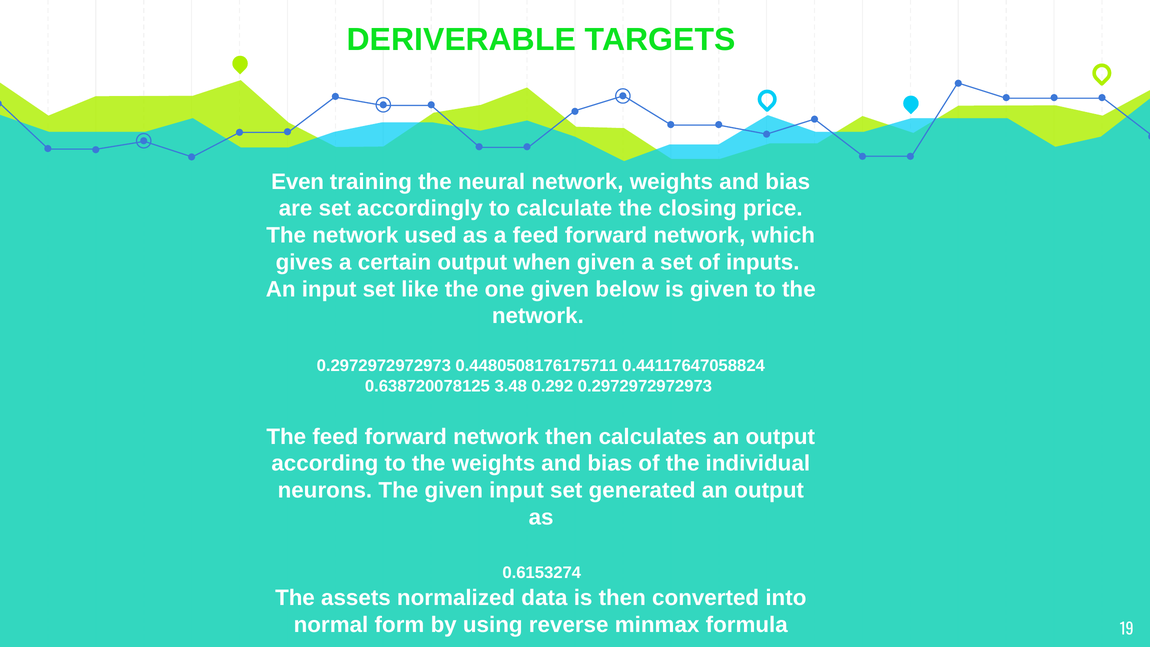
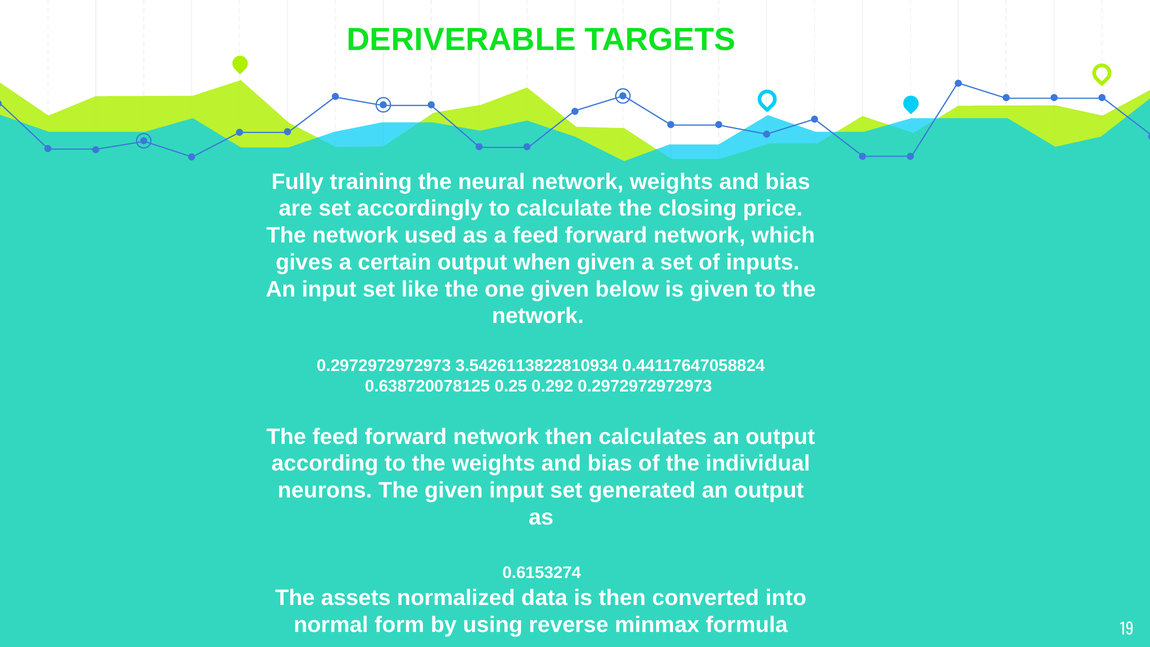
Even: Even -> Fully (298, 182)
0.4480508176175711: 0.4480508176175711 -> 3.5426113822810934 (537, 366)
3.48: 3.48 -> 0.25 (511, 386)
